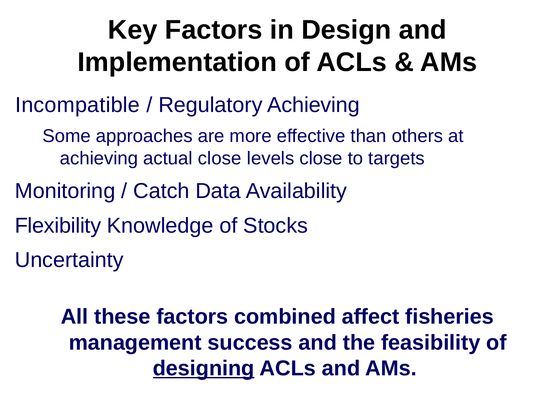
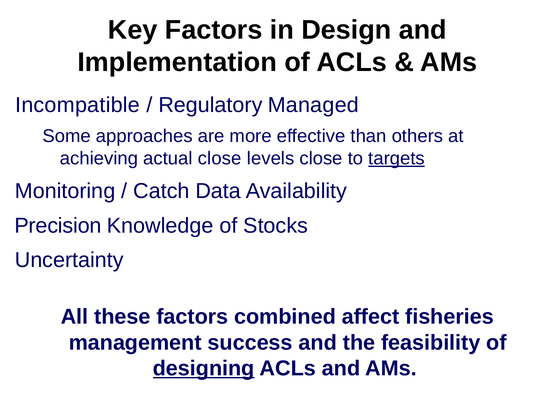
Regulatory Achieving: Achieving -> Managed (313, 105)
targets underline: none -> present (397, 158)
Flexibility: Flexibility -> Precision (58, 226)
